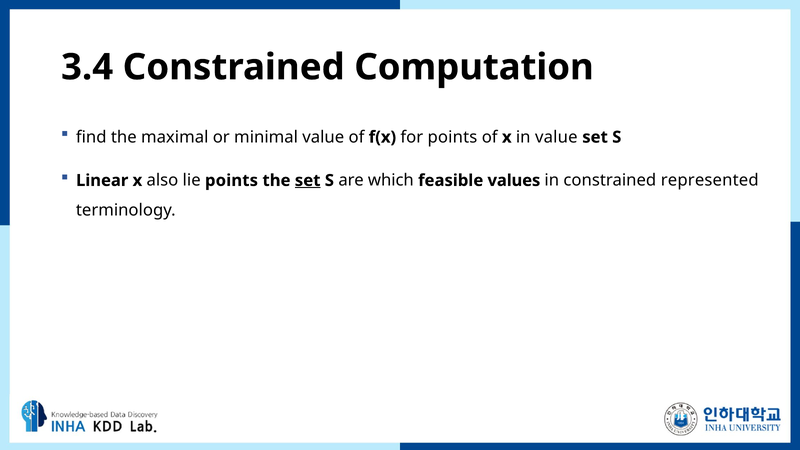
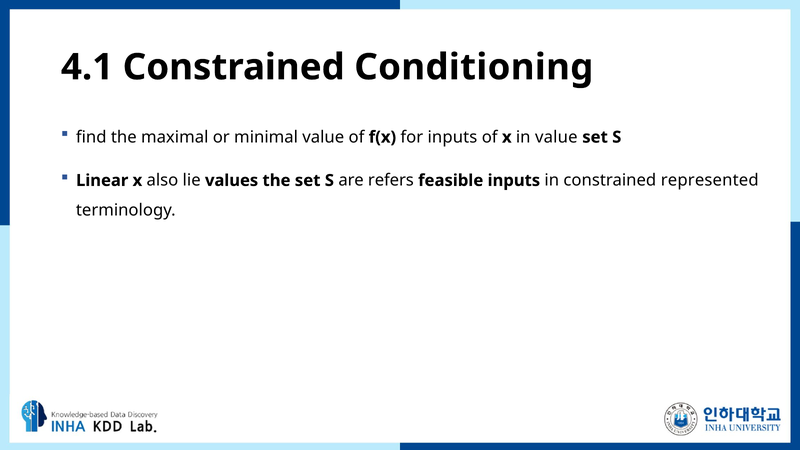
3.4: 3.4 -> 4.1 (87, 67)
Computation: Computation -> Conditioning (474, 67)
for points: points -> inputs (452, 137)
lie points: points -> values (232, 180)
set underline: present -> none (308, 180)
which: which -> refers (391, 180)
feasible values: values -> inputs (514, 180)
